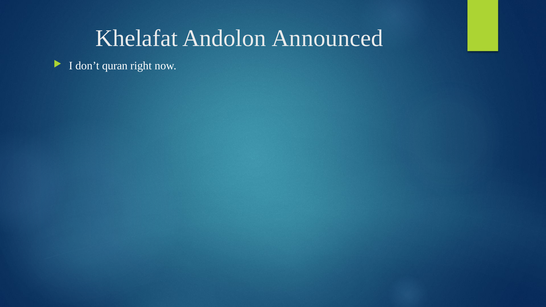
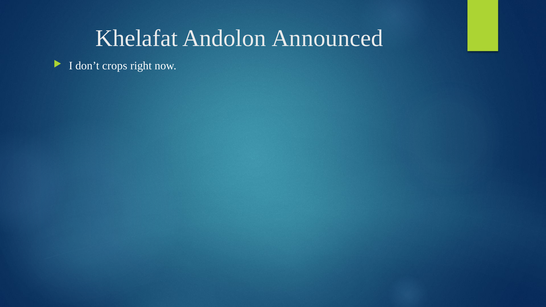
quran: quran -> crops (115, 66)
